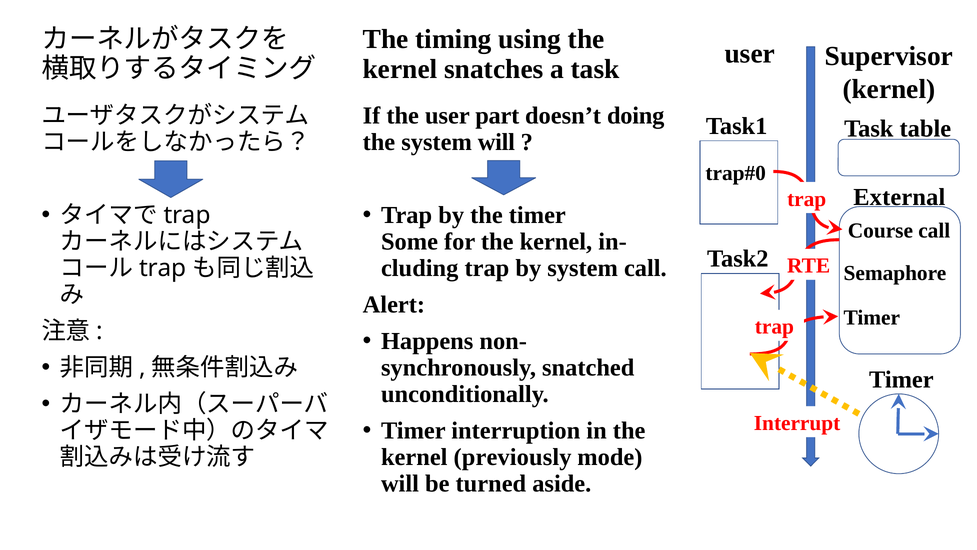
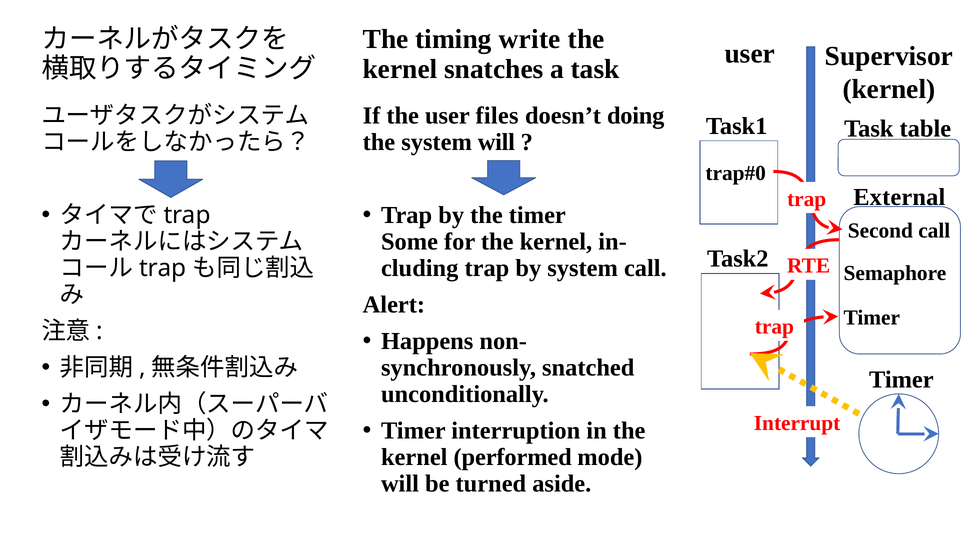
using: using -> write (530, 39)
part: part -> files (497, 116)
Course: Course -> Second (880, 231)
previously: previously -> performed (513, 457)
